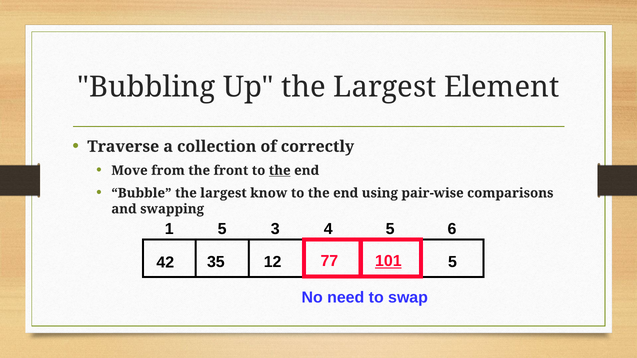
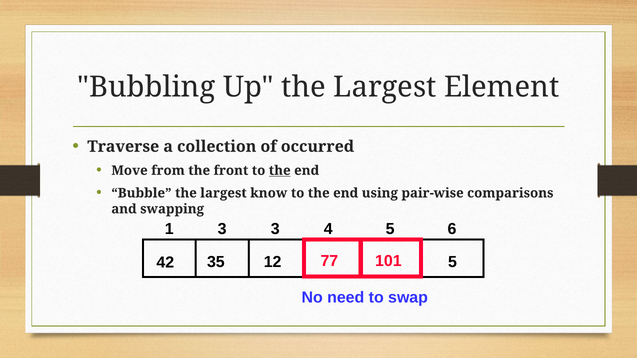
correctly: correctly -> occurred (317, 147)
1 5: 5 -> 3 (222, 229)
101 underline: present -> none (388, 261)
